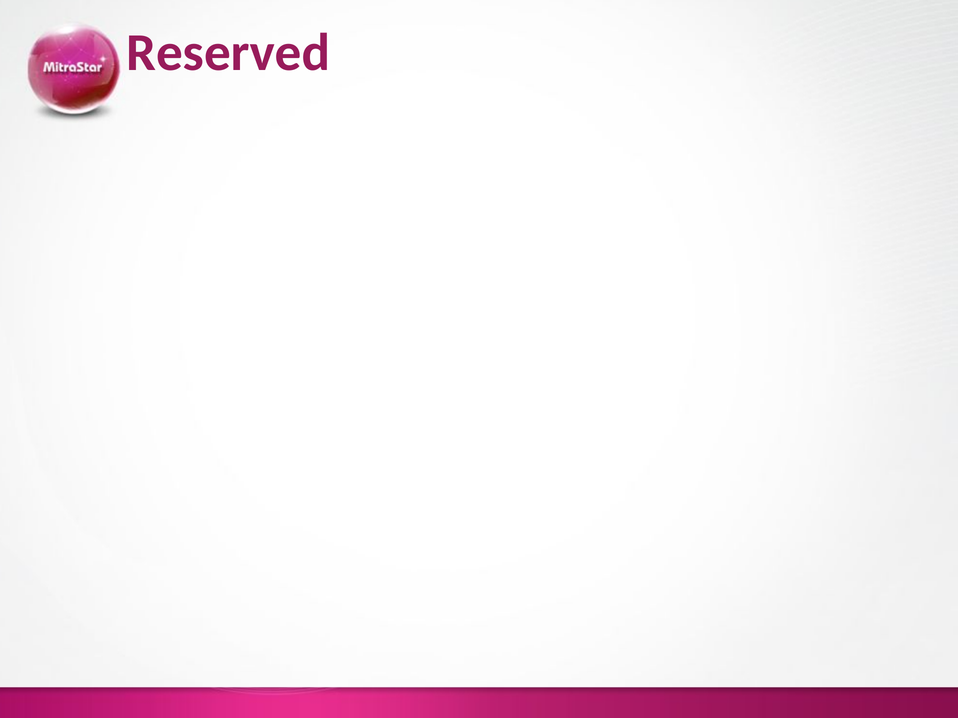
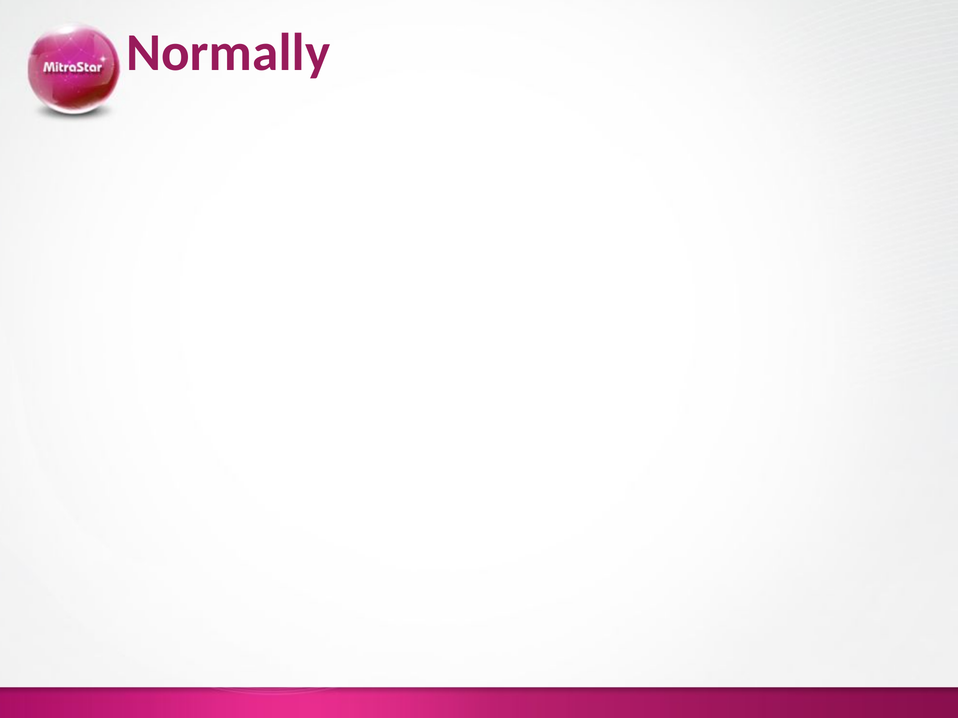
Reserved: Reserved -> Normally (228, 53)
